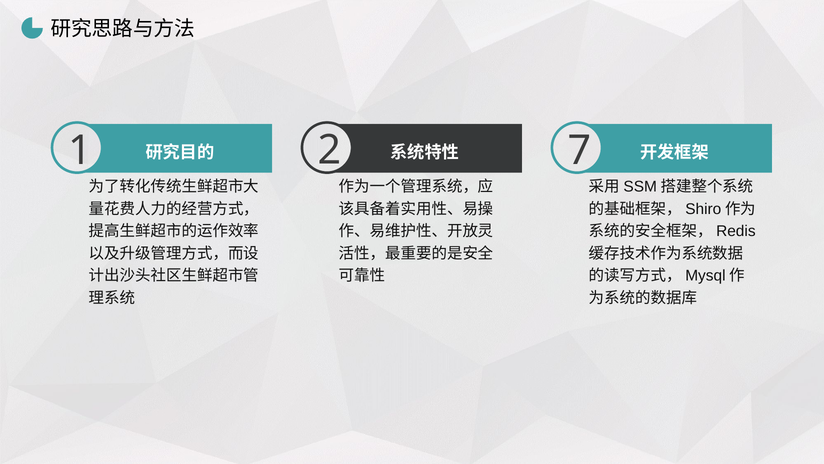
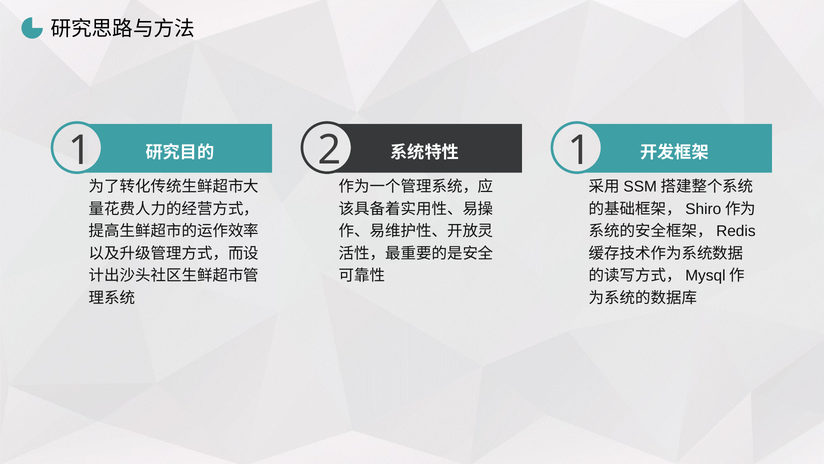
2 7: 7 -> 1 (579, 151)
